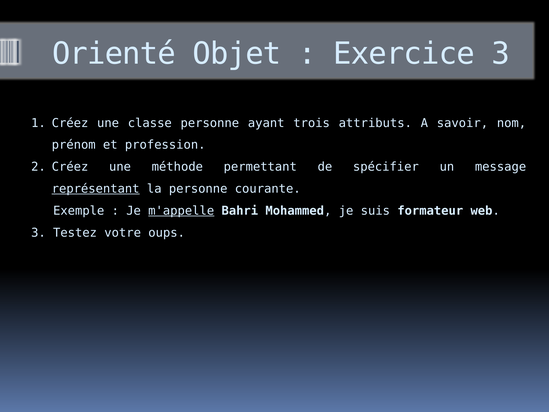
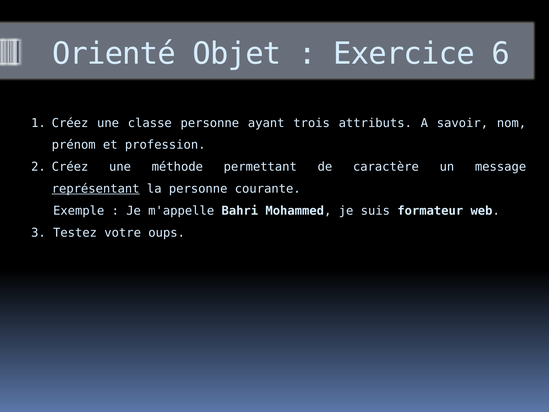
Exercice 3: 3 -> 6 (501, 54)
spécifier: spécifier -> caractère (386, 167)
m'appelle underline: present -> none (181, 211)
